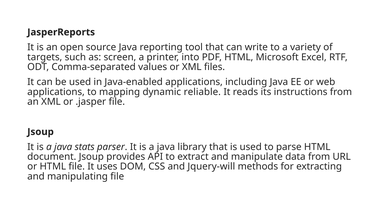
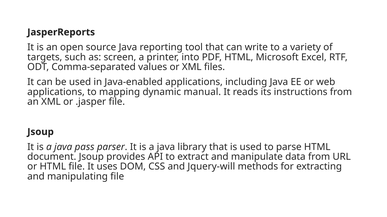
reliable: reliable -> manual (202, 92)
stats: stats -> pass (85, 147)
